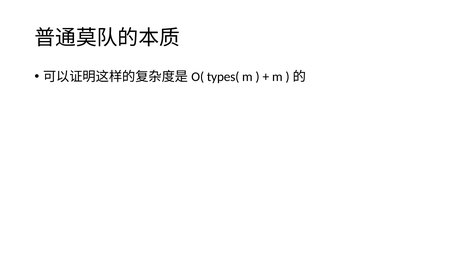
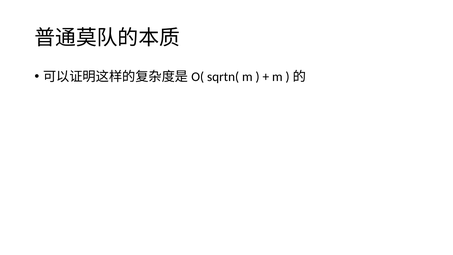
types(: types( -> sqrtn( (223, 77)
